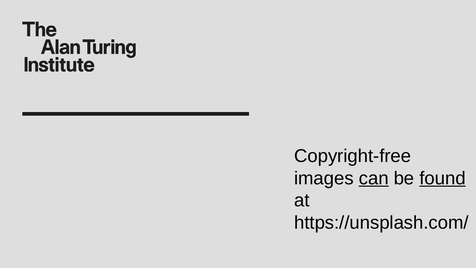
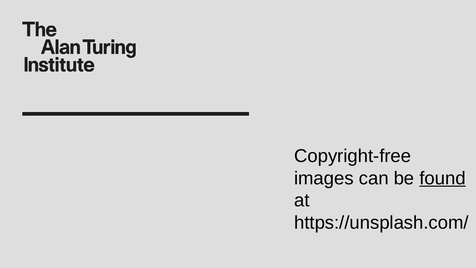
can underline: present -> none (374, 178)
